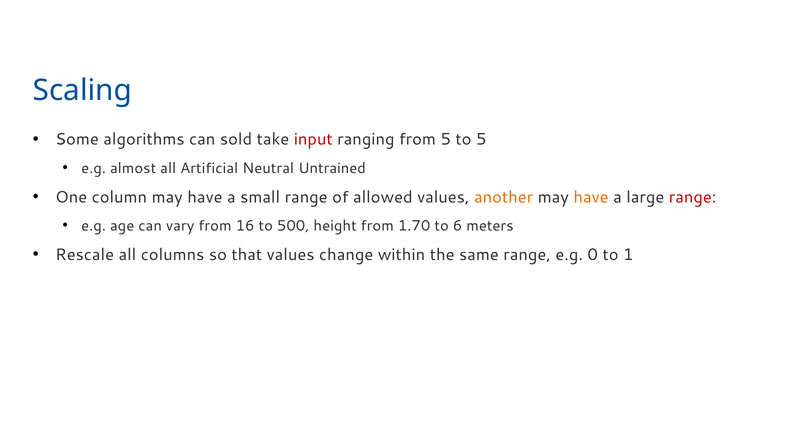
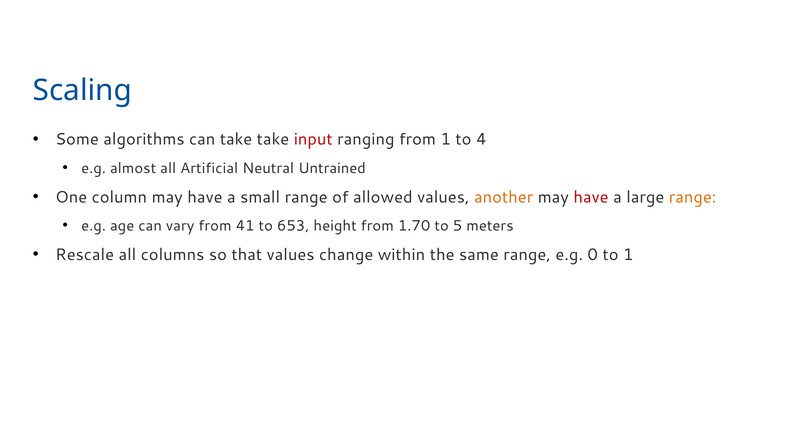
can sold: sold -> take (236, 140)
from 5: 5 -> 1 (446, 140)
to 5: 5 -> 4 (481, 140)
have colour: orange -> red (591, 197)
range colour: red -> orange (693, 197)
16: 16 -> 41 (245, 226)
500: 500 -> 653 (293, 226)
6: 6 -> 5 (458, 226)
